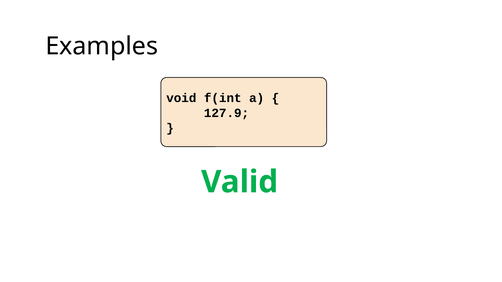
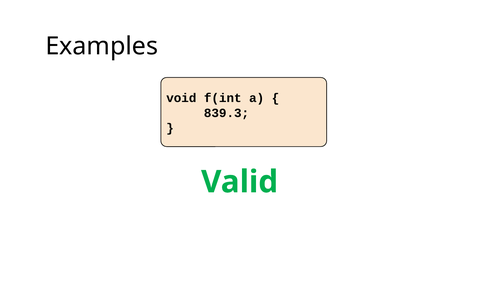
127.9: 127.9 -> 839.3 (227, 113)
